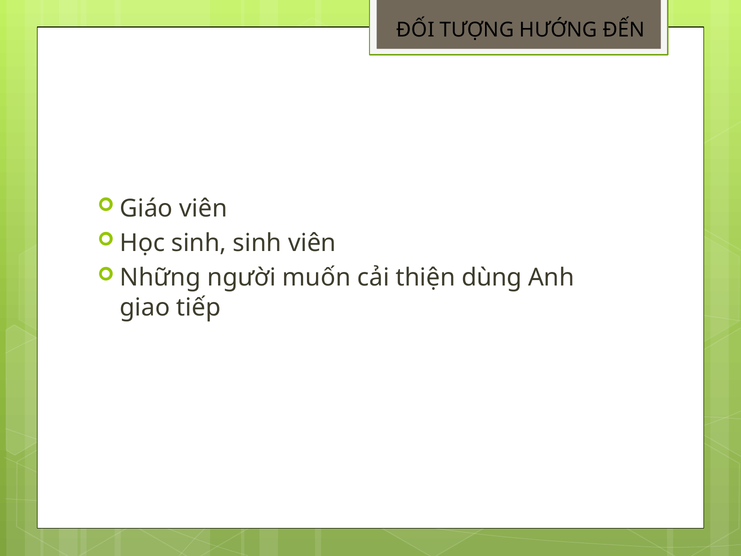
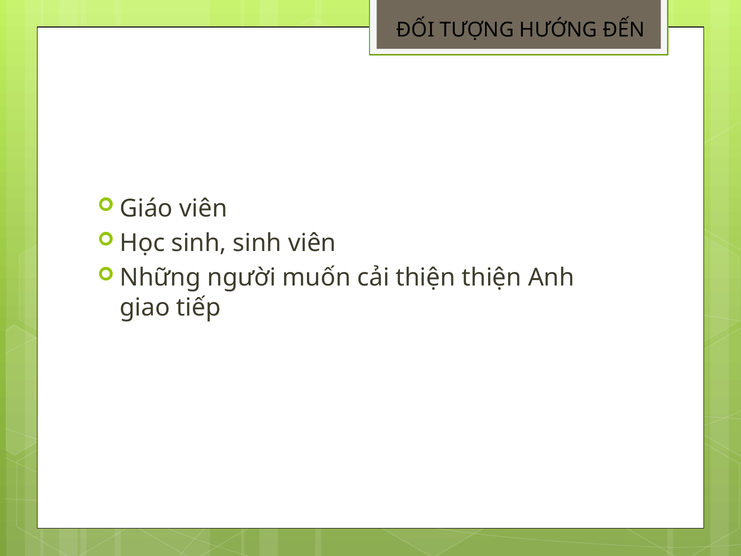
thiện dùng: dùng -> thiện (492, 278)
